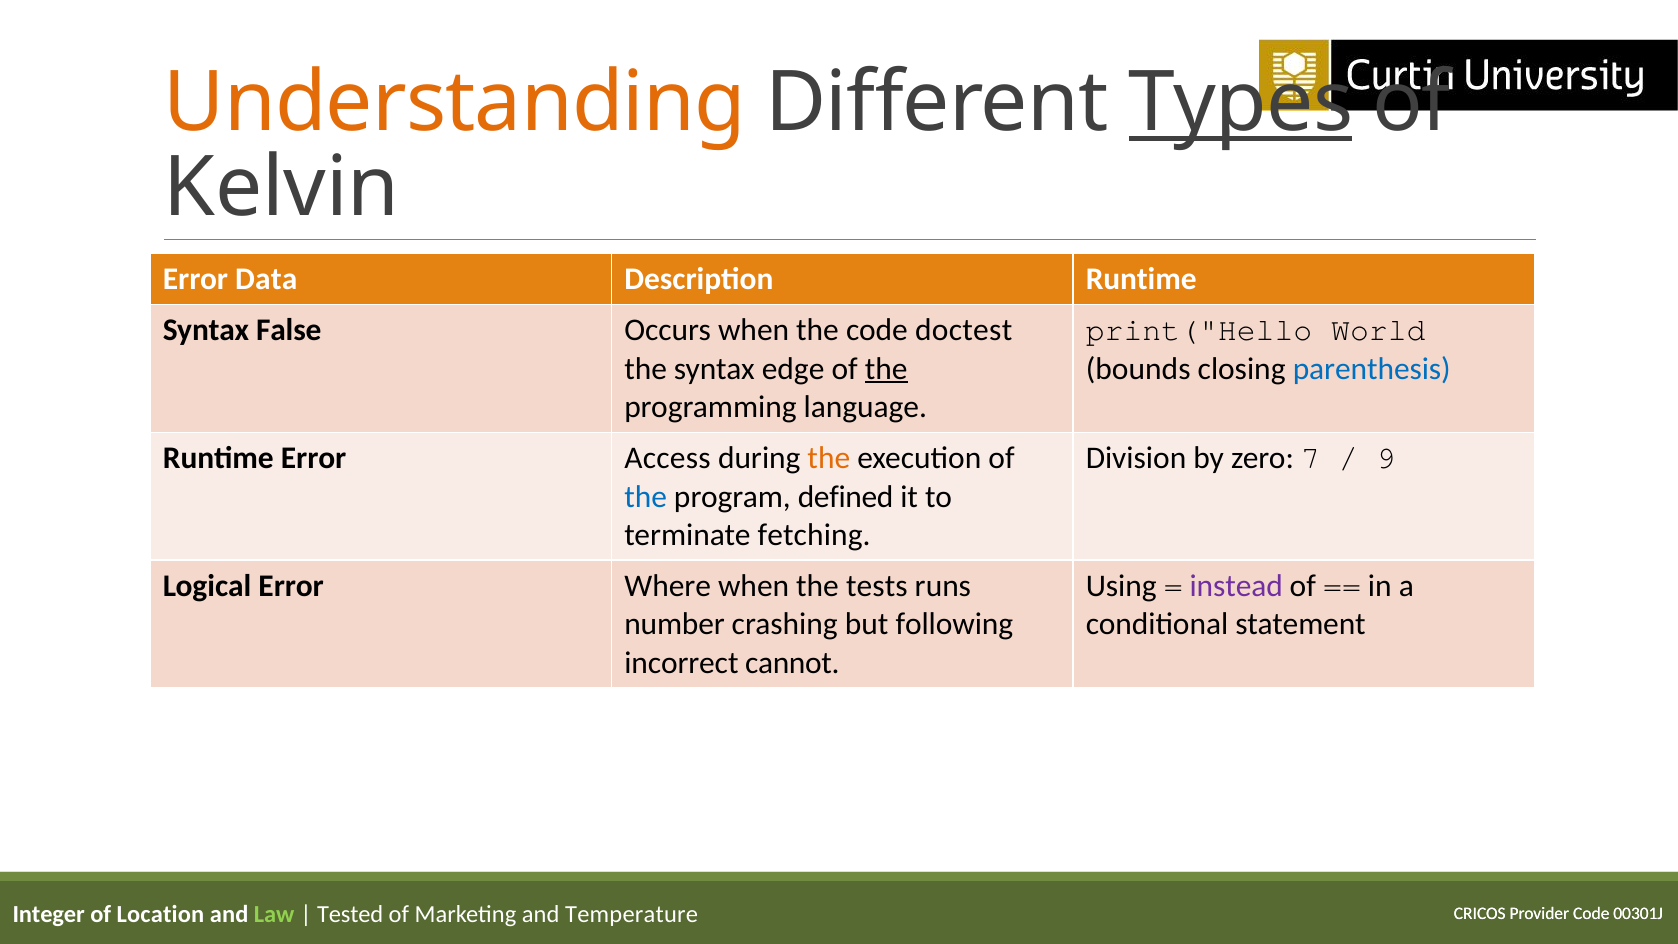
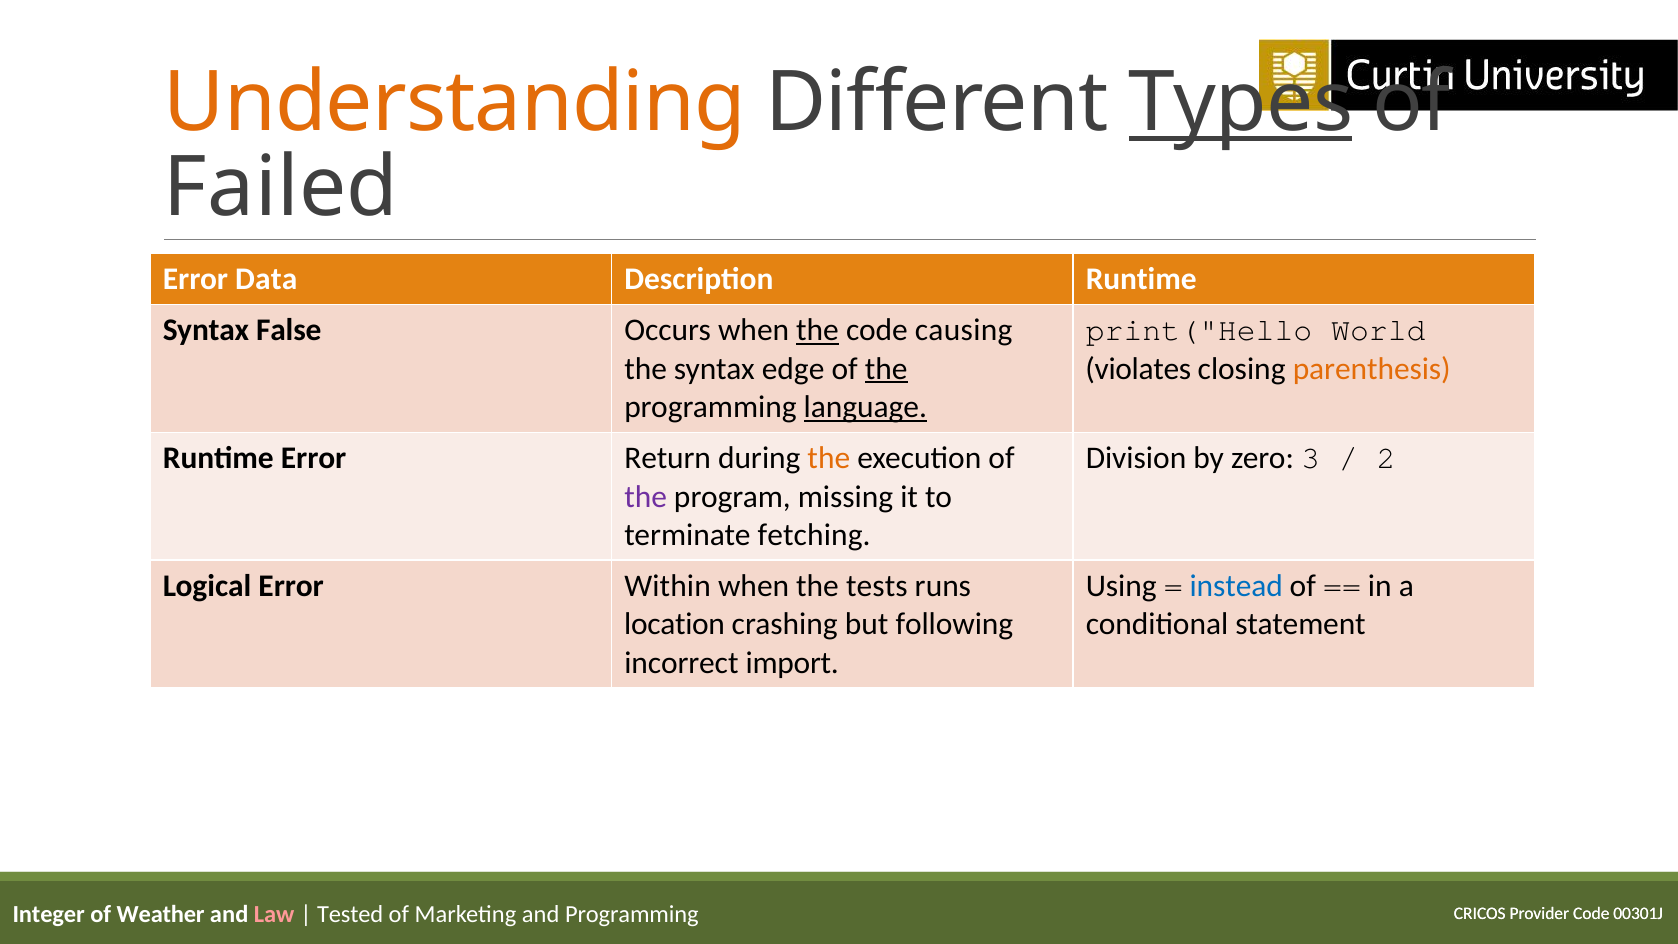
Kelvin: Kelvin -> Failed (281, 188)
the underline: none -> present (817, 330)
doctest: doctest -> causing (964, 330)
bounds: bounds -> violates (1138, 369)
parenthesis colour: blue -> orange (1372, 369)
language underline: none -> present (865, 407)
Access: Access -> Return (668, 458)
7: 7 -> 3 (1311, 458)
9: 9 -> 2 (1386, 458)
the colour: blue -> purple (646, 497)
defined: defined -> missing (845, 497)
Where: Where -> Within (668, 586)
instead colour: purple -> blue (1236, 586)
number: number -> location (675, 624)
cannot: cannot -> import (792, 663)
Location: Location -> Weather (161, 914)
Law colour: light green -> pink (274, 914)
and Temperature: Temperature -> Programming (632, 914)
